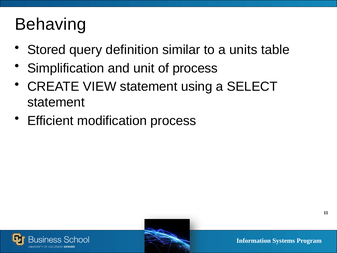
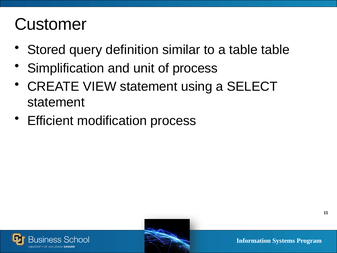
Behaving: Behaving -> Customer (51, 24)
a units: units -> table (243, 50)
